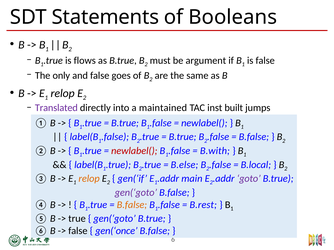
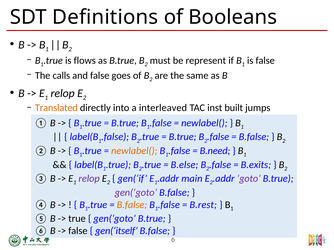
Statements: Statements -> Definitions (105, 17)
argument: argument -> represent (206, 61)
only: only -> calls (61, 76)
Translated colour: purple -> orange (56, 108)
maintained: maintained -> interleaved (163, 108)
newlabel( colour: red -> orange (134, 151)
B.with: B.with -> B.need (215, 151)
B.local: B.local -> B.exits (256, 165)
relop colour: orange -> purple (89, 179)
gen(‘once: gen(‘once -> gen(‘itself (116, 231)
